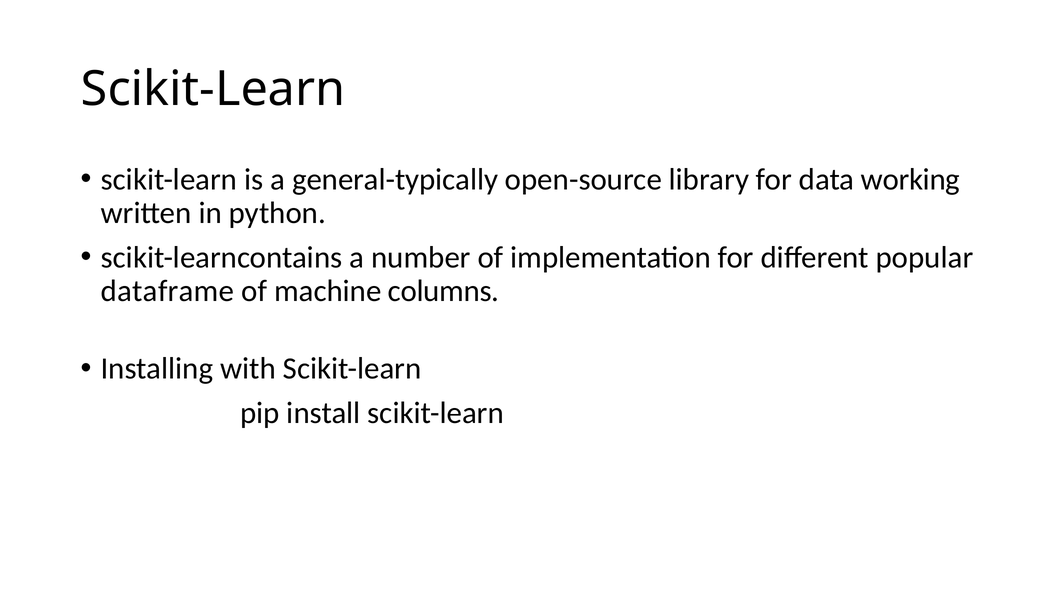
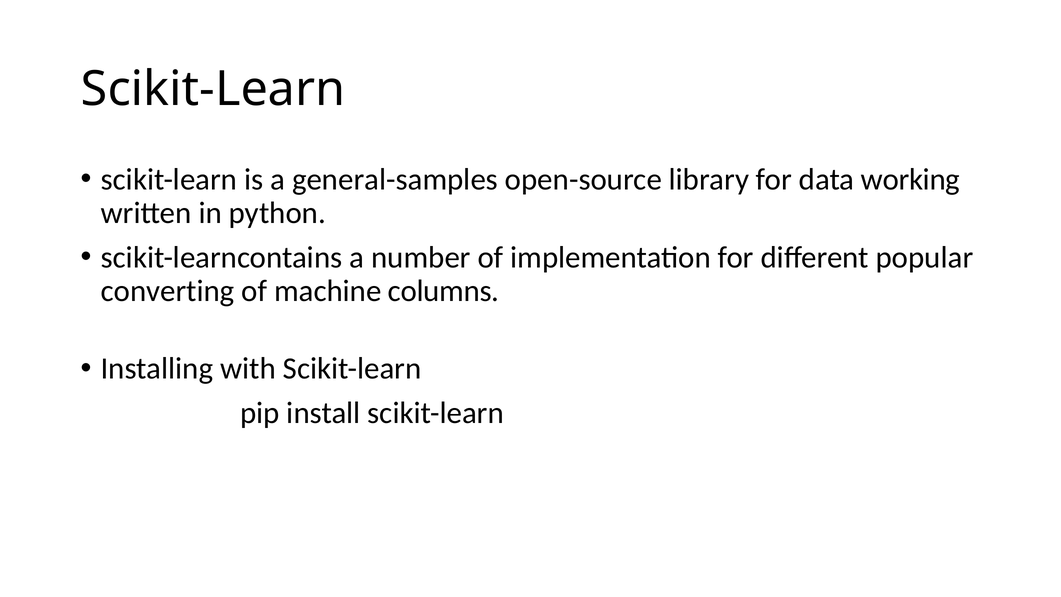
general-typically: general-typically -> general-samples (395, 179)
dataframe: dataframe -> converting (168, 291)
